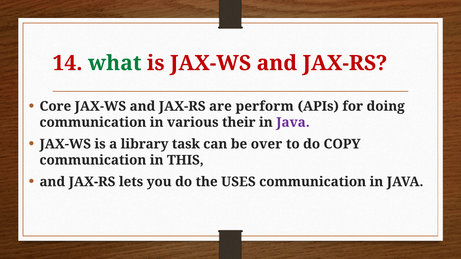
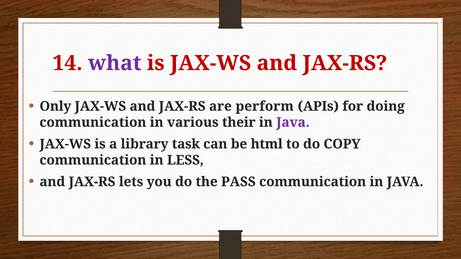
what colour: green -> purple (115, 63)
Core: Core -> Only (55, 106)
over: over -> html (267, 144)
THIS: THIS -> LESS (185, 160)
USES: USES -> PASS (238, 182)
